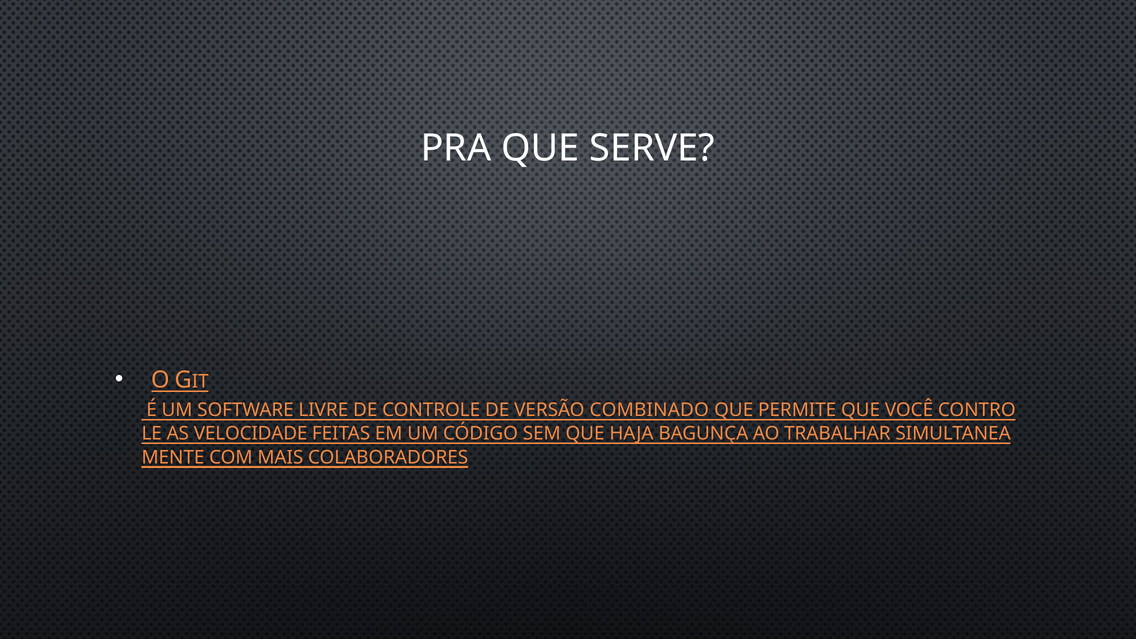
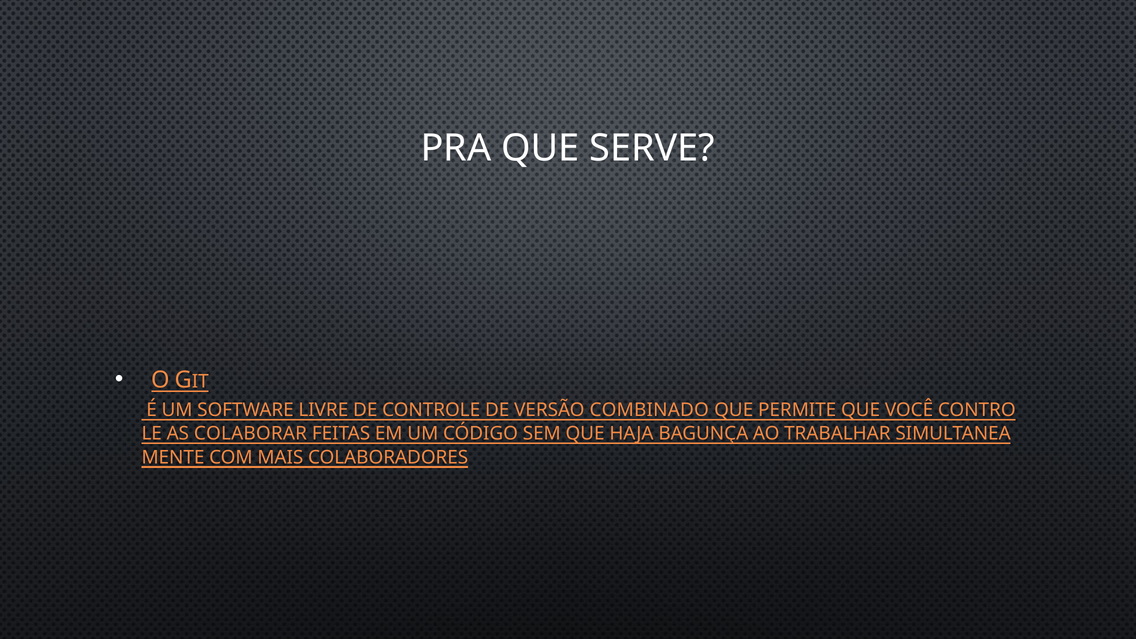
VELOCIDADE: VELOCIDADE -> COLABORAR (250, 434)
